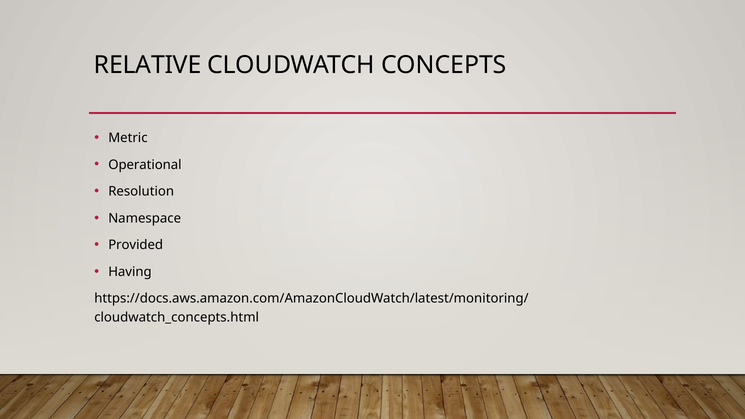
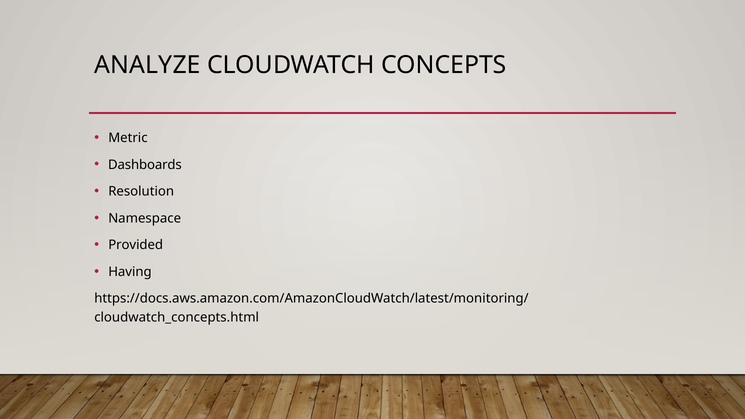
RELATIVE: RELATIVE -> ANALYZE (147, 65)
Operational: Operational -> Dashboards (145, 165)
